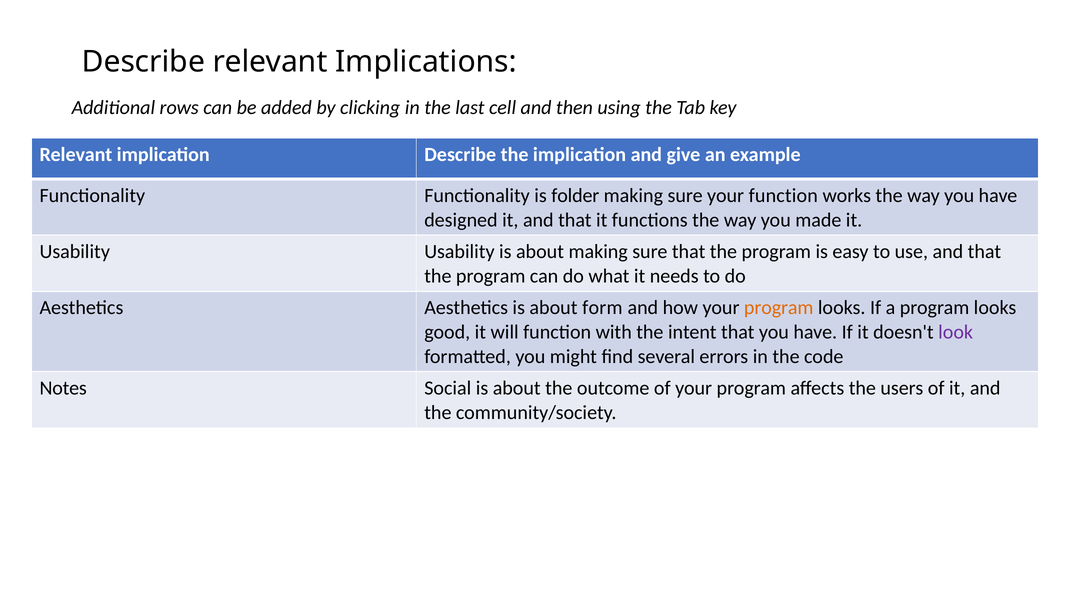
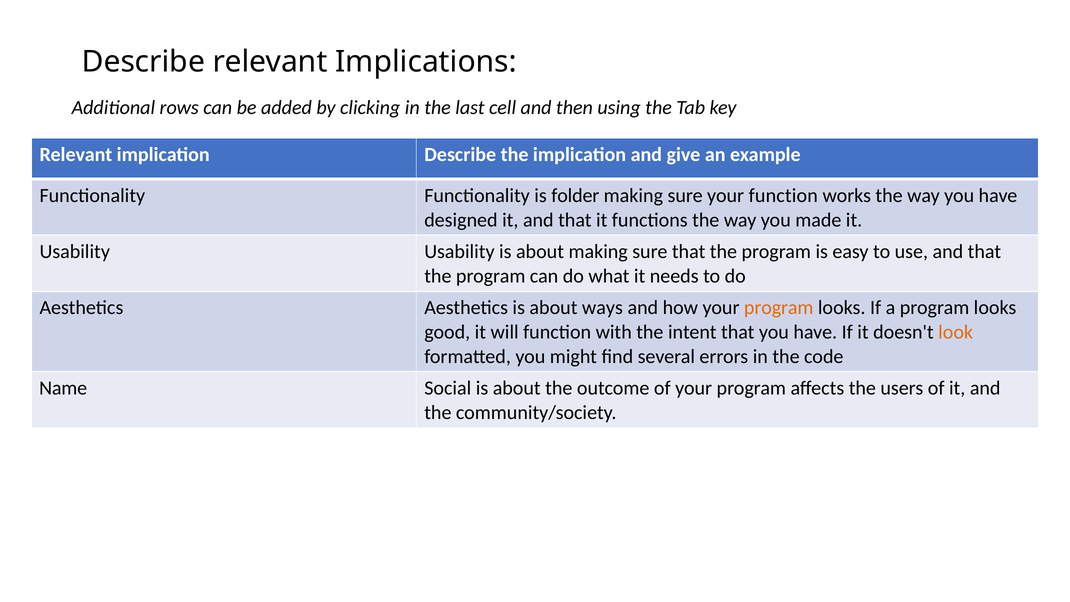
form: form -> ways (602, 308)
look colour: purple -> orange (956, 332)
Notes: Notes -> Name (63, 388)
